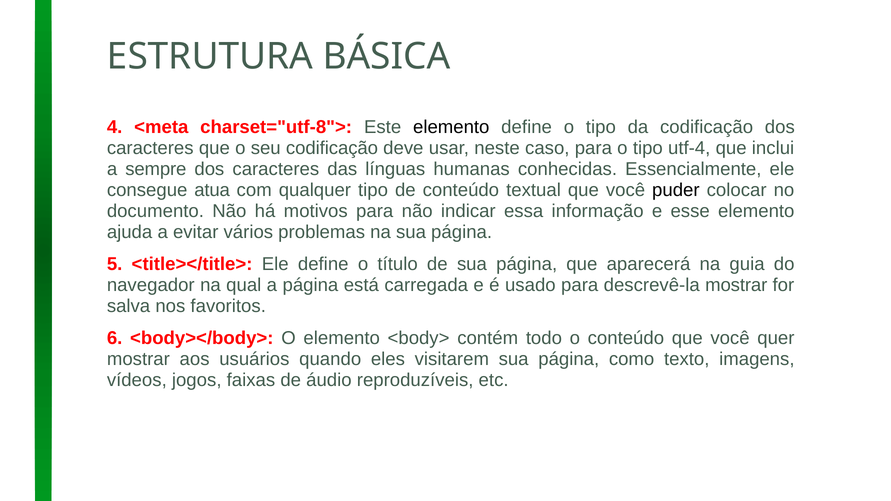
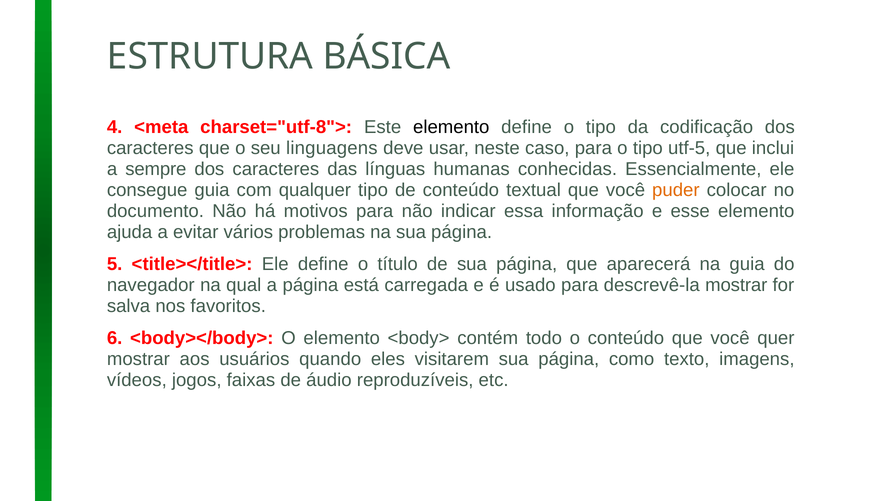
seu codificação: codificação -> linguagens (332, 148)
utf-4: utf-4 -> utf-5 (689, 148)
consegue atua: atua -> guia (212, 190)
puder colour: black -> orange (676, 190)
